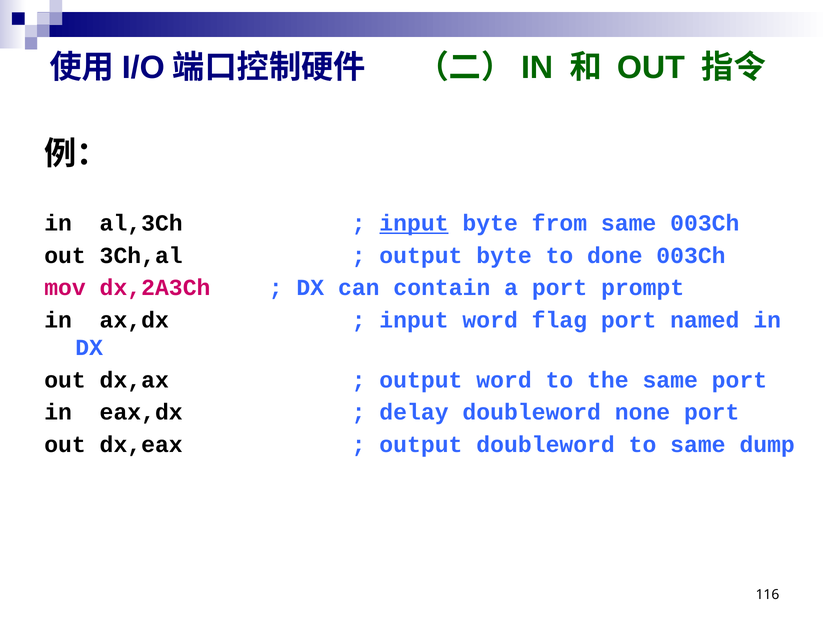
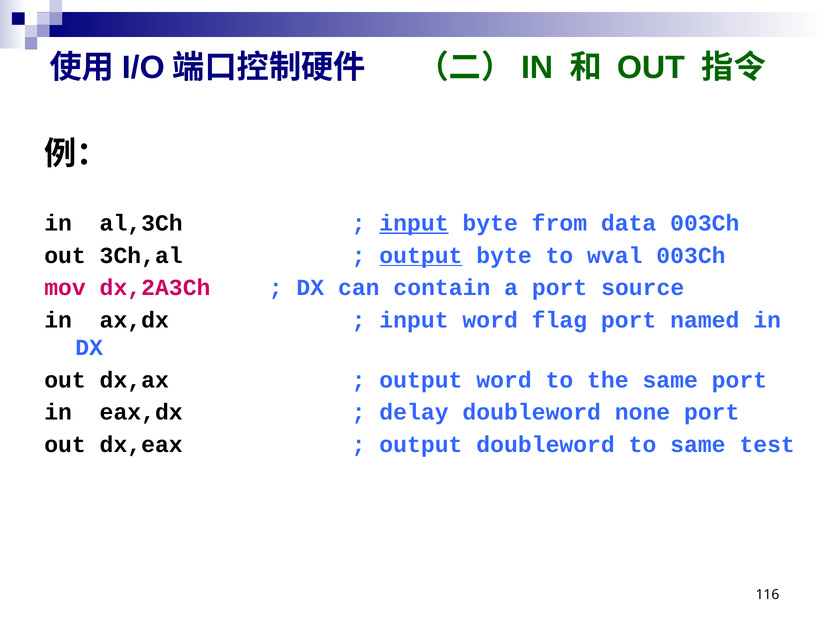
from same: same -> data (629, 223)
output underline: none -> present (421, 255)
done: done -> wval (615, 255)
prompt: prompt -> source (643, 288)
dump: dump -> test (767, 444)
